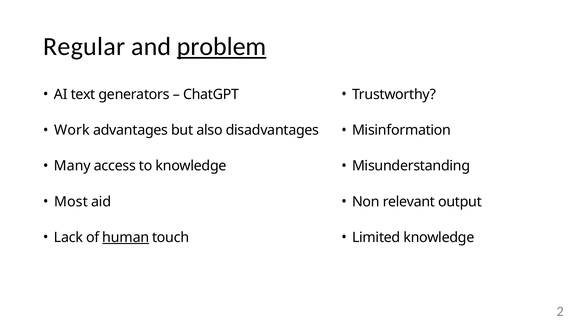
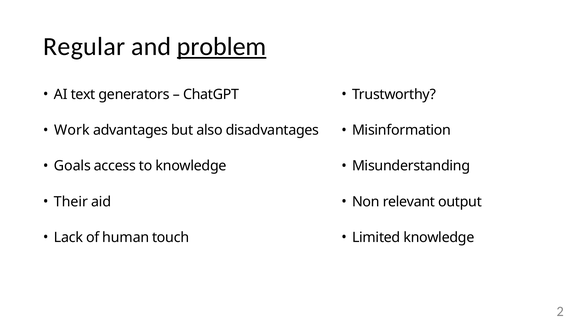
Many: Many -> Goals (72, 166)
Most: Most -> Their (71, 201)
human underline: present -> none (126, 237)
